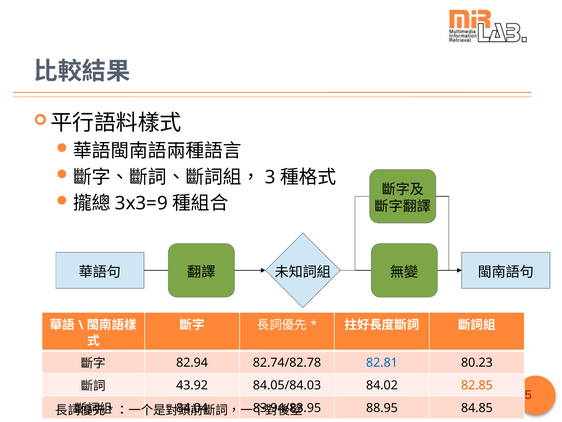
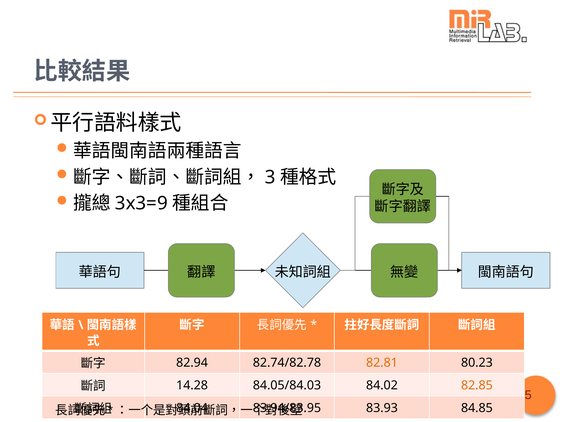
82.81 colour: blue -> orange (382, 362)
43.92: 43.92 -> 14.28 (192, 385)
88.95: 88.95 -> 83.93 (382, 407)
